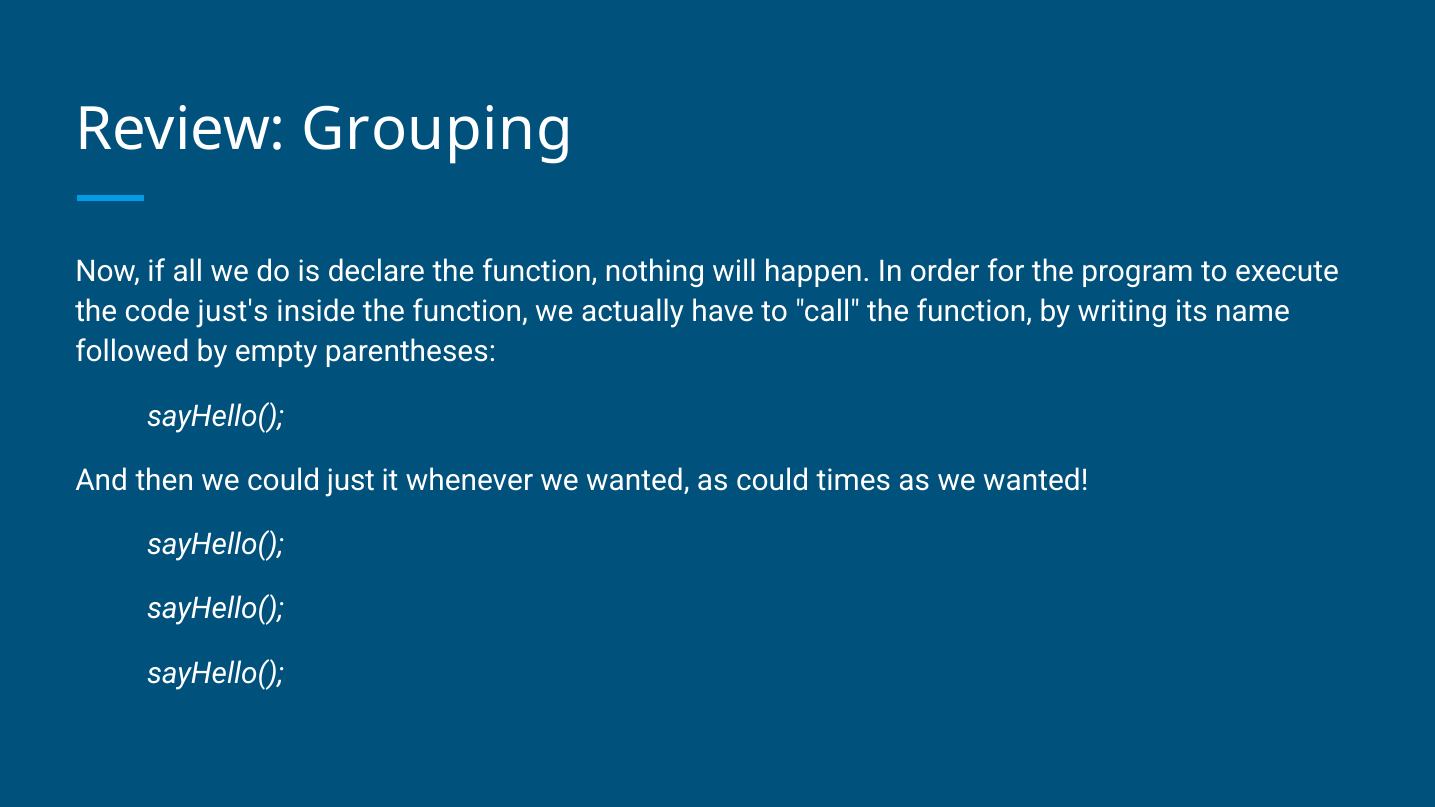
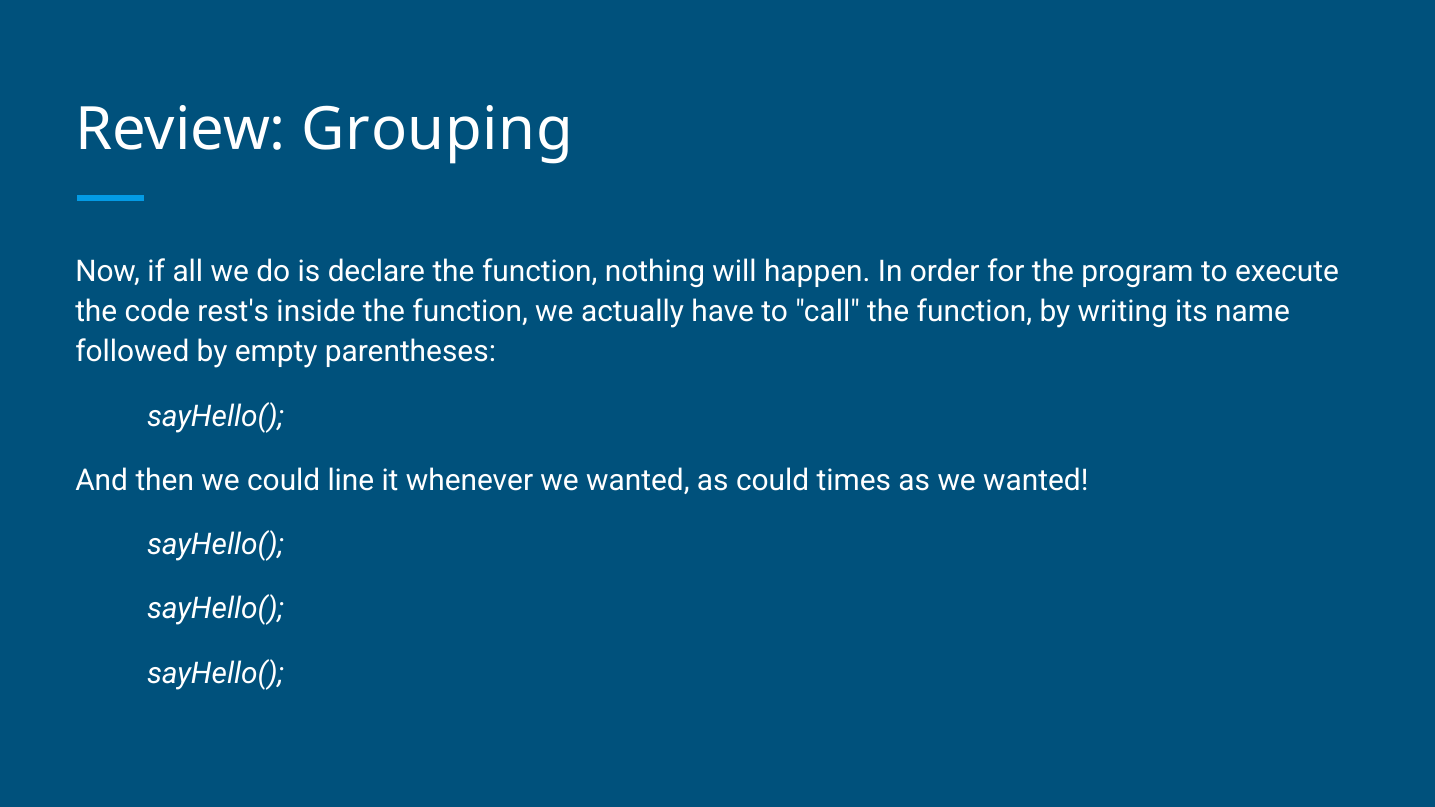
just's: just's -> rest's (233, 312)
just: just -> line (351, 481)
